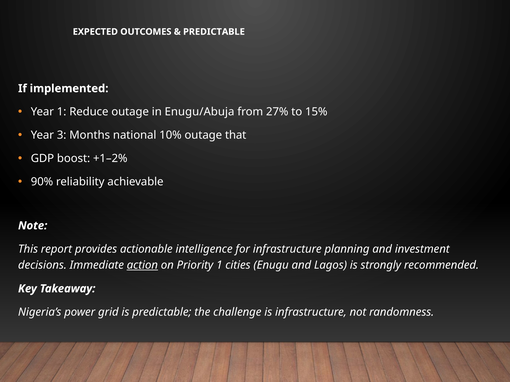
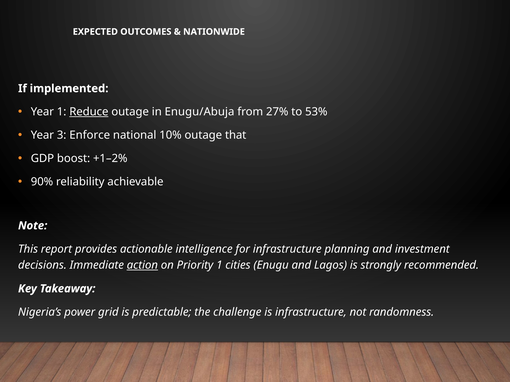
PREDICTABLE: PREDICTABLE -> NATIONWIDE (214, 32)
Reduce underline: none -> present (89, 112)
15%: 15% -> 53% (316, 112)
Months: Months -> Enforce (90, 135)
